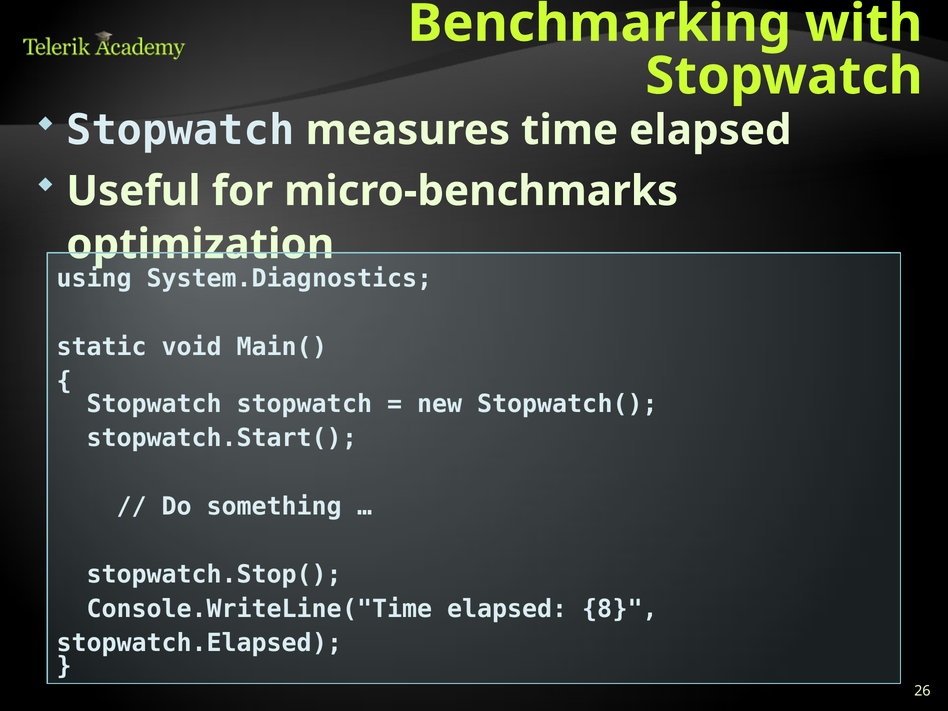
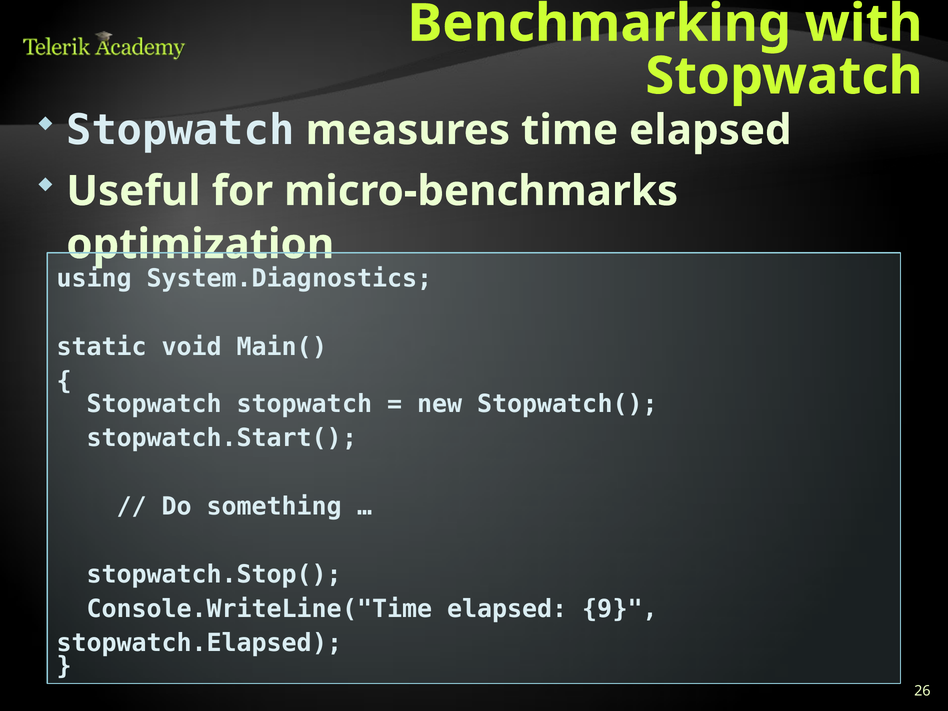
8: 8 -> 9 (620, 609)
